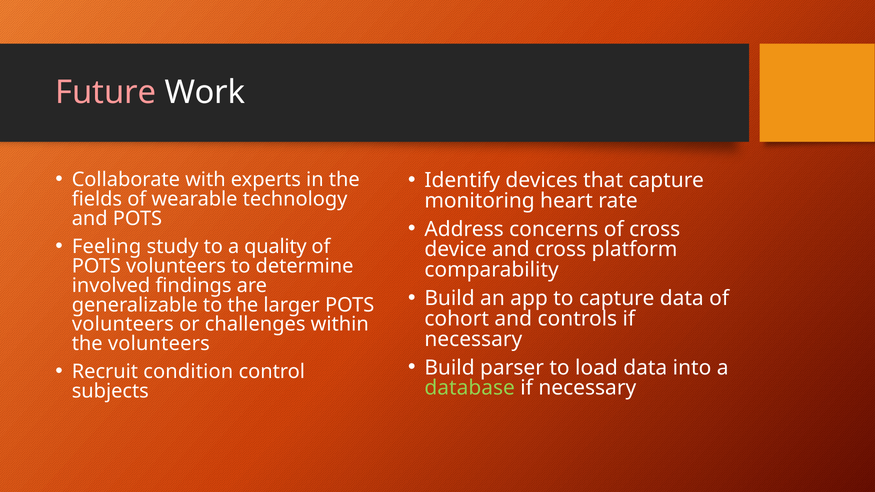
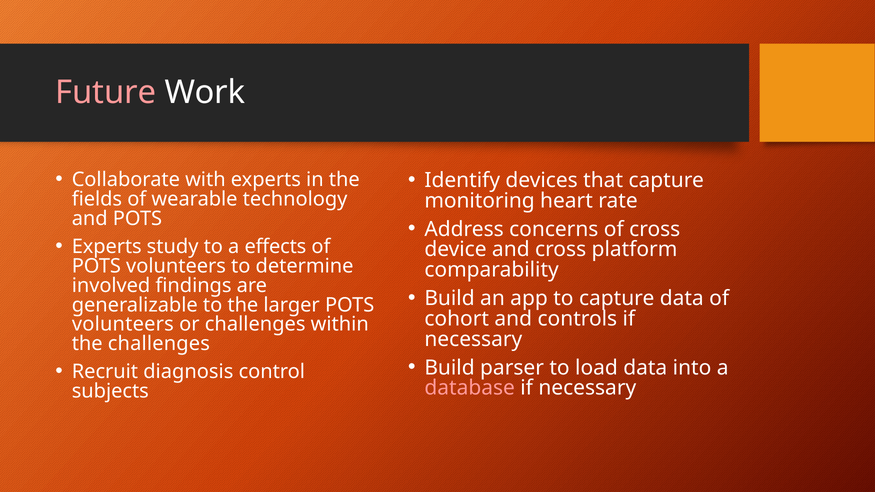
Feeling: Feeling -> Experts (107, 247)
quality: quality -> effects (275, 247)
the volunteers: volunteers -> challenges (159, 344)
condition: condition -> diagnosis (188, 372)
database colour: light green -> pink (470, 388)
